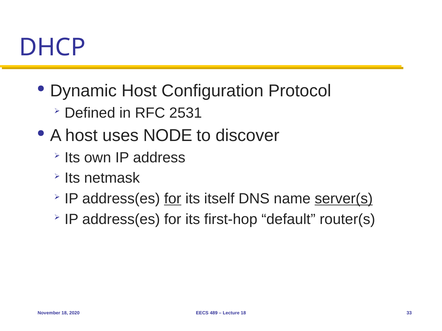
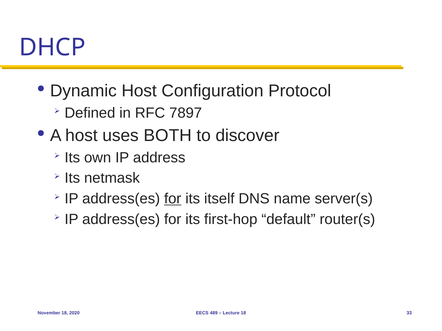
2531: 2531 -> 7897 (186, 113)
NODE: NODE -> BOTH (168, 136)
server(s underline: present -> none (344, 199)
